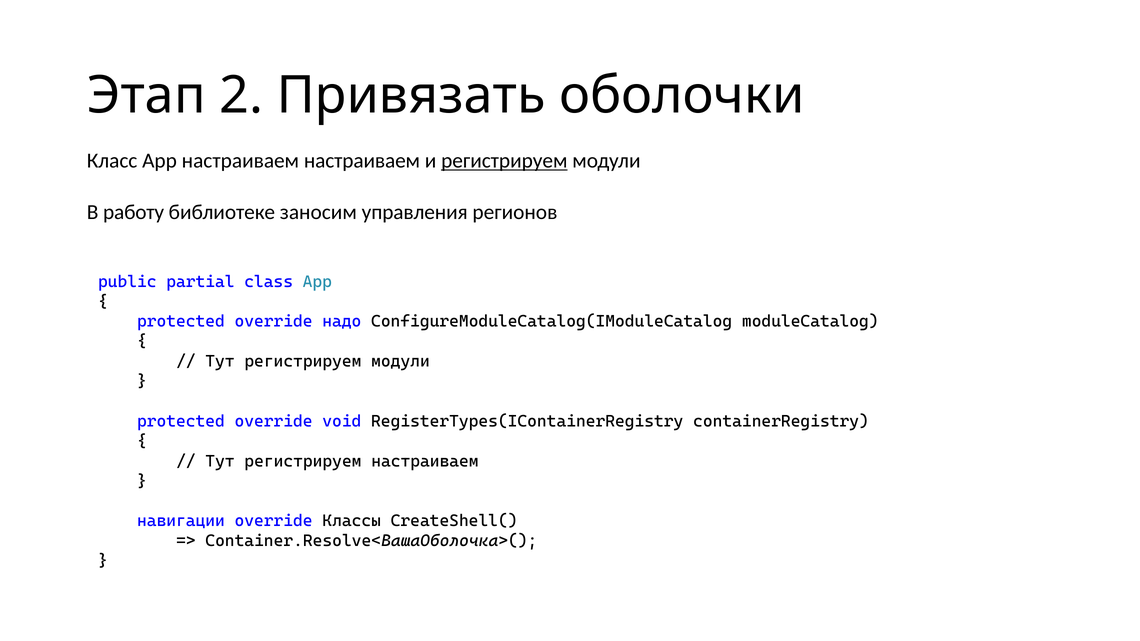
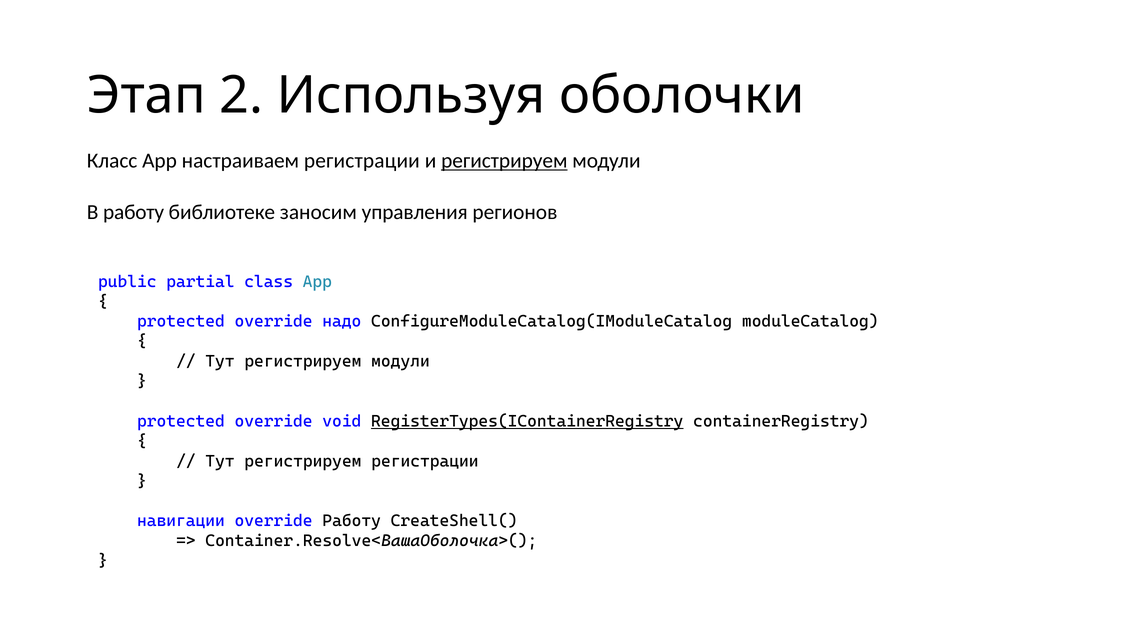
Привязать: Привязать -> Используя (411, 96)
настраиваем настраиваем: настраиваем -> регистрации (362, 161)
RegisterTypes(IContainerRegistry underline: none -> present (527, 421)
регистрируем настраиваем: настраиваем -> регистрации (425, 461)
override Классы: Классы -> Работу (352, 521)
